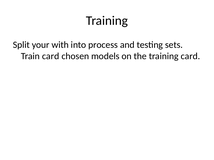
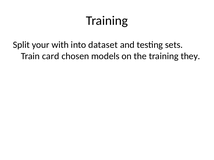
process: process -> dataset (103, 45)
training card: card -> they (190, 56)
